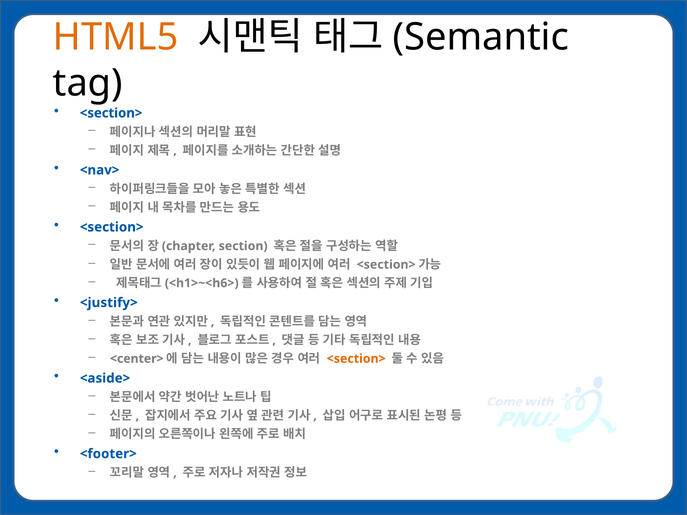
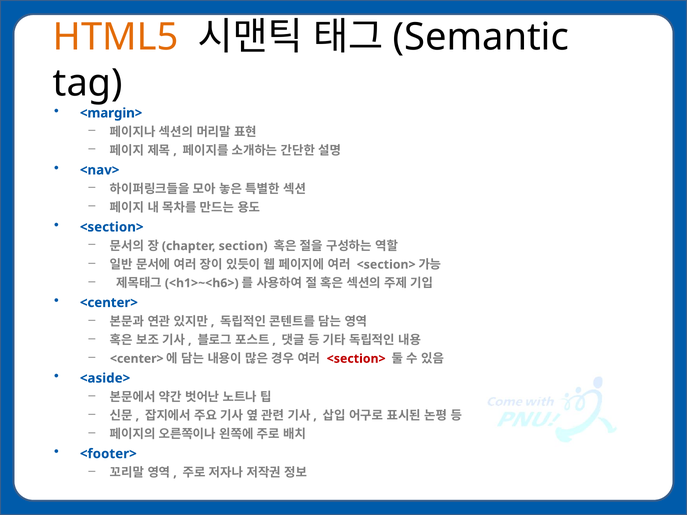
<section>: <section> -> <margin> (111, 113)
<justify>: <justify> -> <center> (109, 303)
<section> colour: orange -> red (356, 359)
